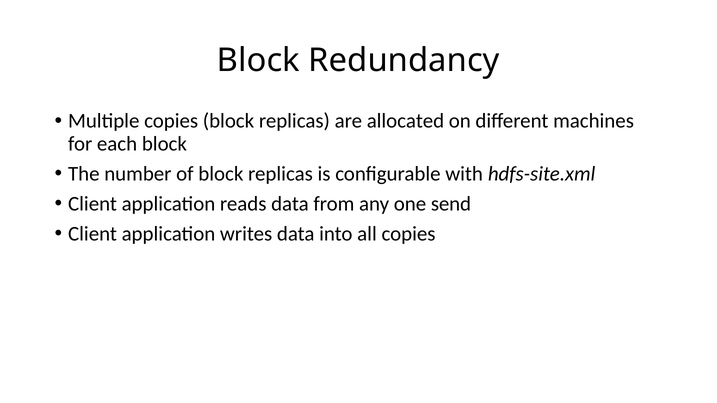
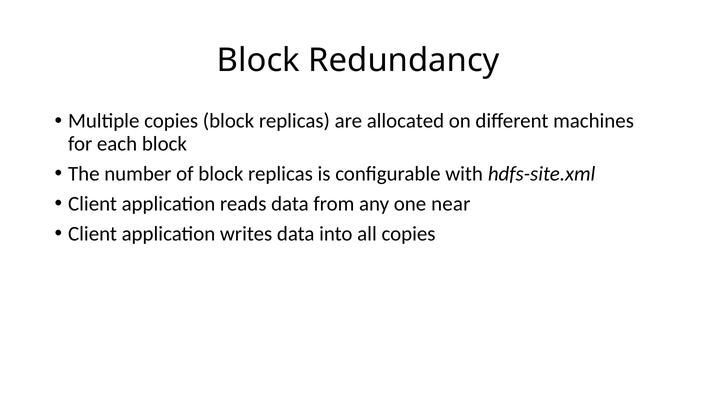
send: send -> near (451, 204)
